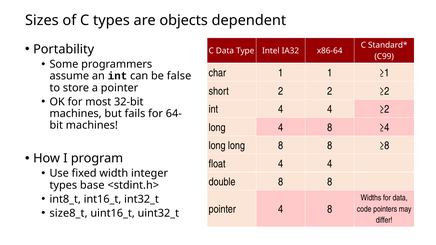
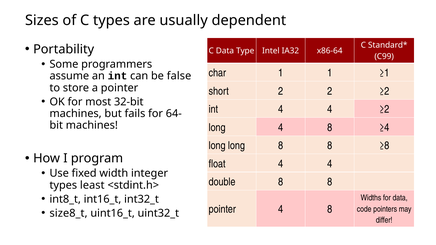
objects: objects -> usually (184, 20)
base: base -> least (92, 185)
